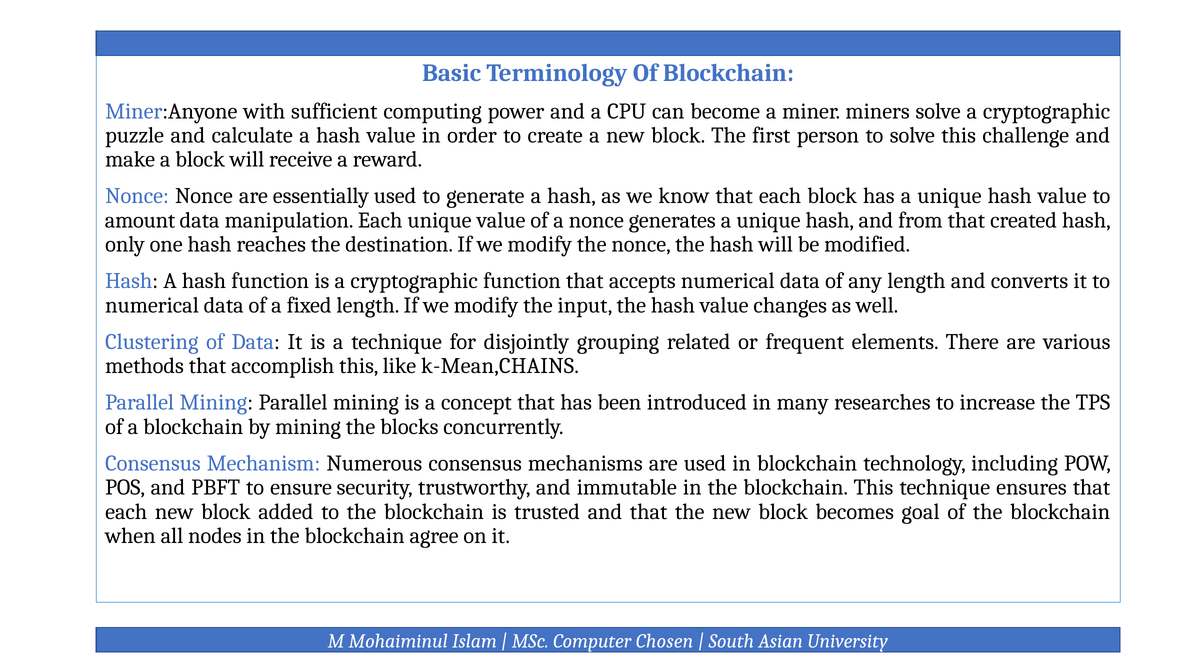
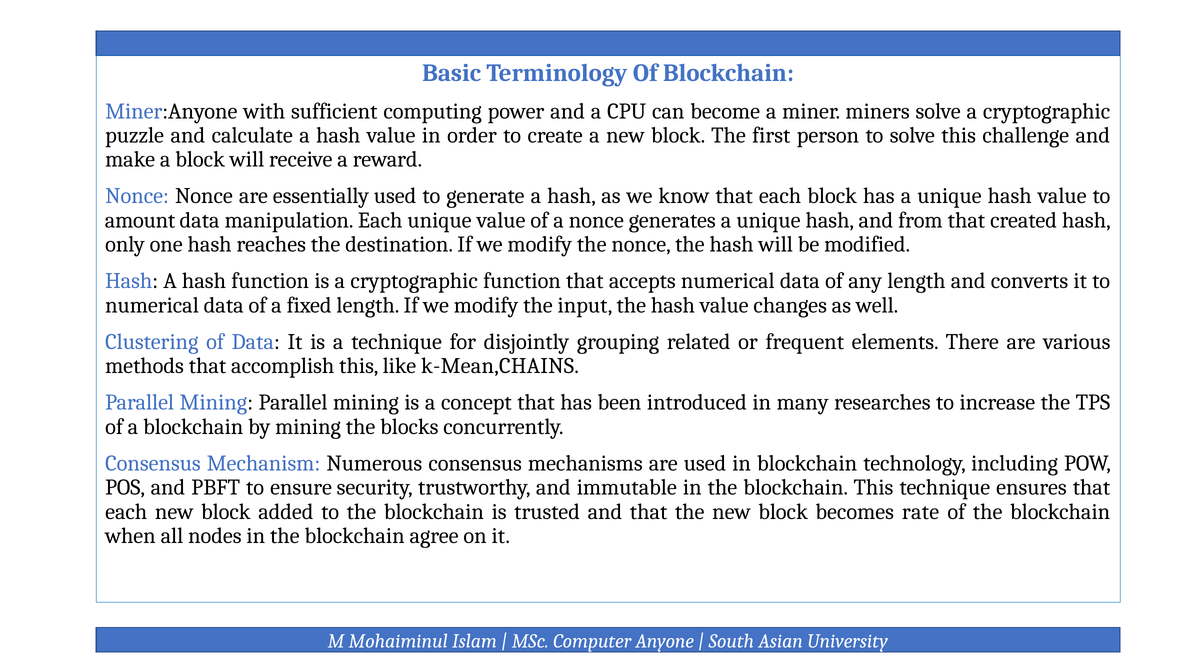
goal: goal -> rate (921, 512)
Chosen: Chosen -> Anyone (665, 641)
